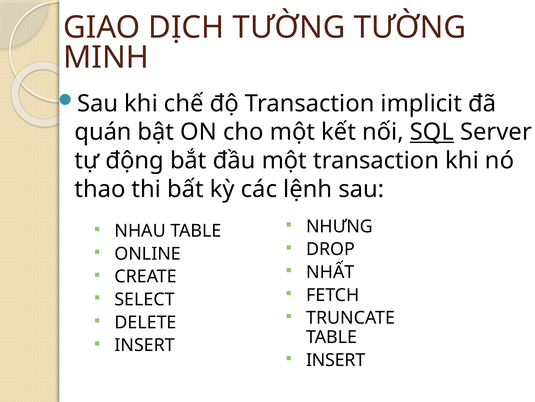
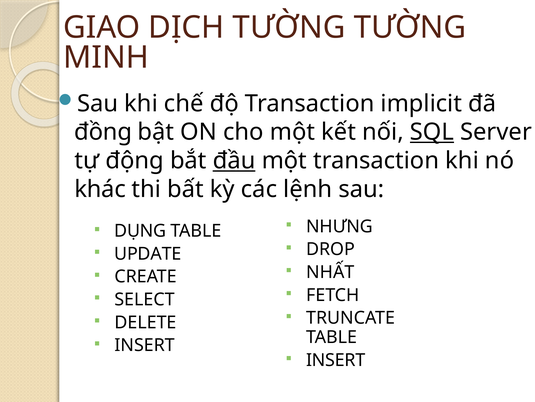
quán: quán -> đồng (103, 132)
đầu underline: none -> present (234, 160)
thao: thao -> khác (100, 189)
NHAU: NHAU -> DỤNG (140, 231)
ONLINE: ONLINE -> UPDATE (148, 253)
